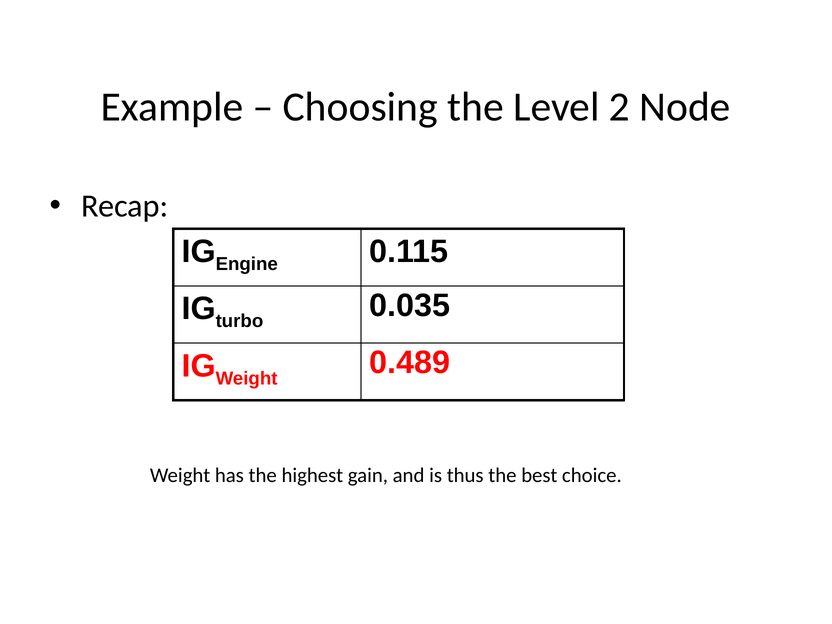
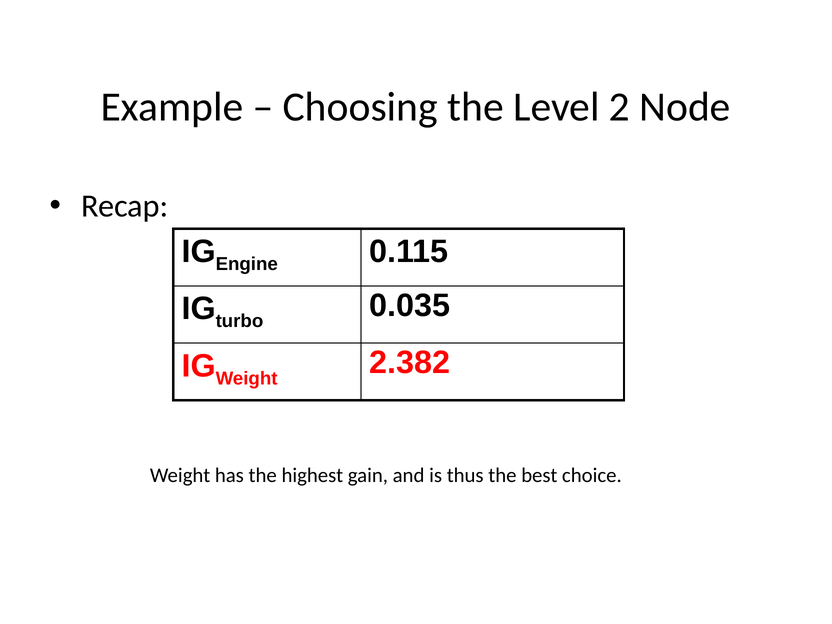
0.489: 0.489 -> 2.382 (410, 363)
